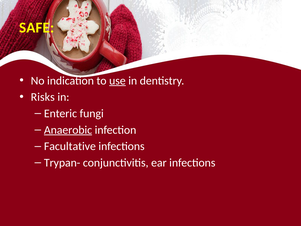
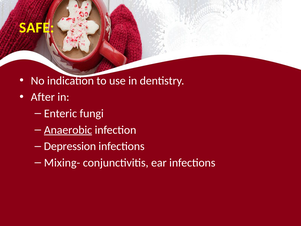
use underline: present -> none (117, 81)
Risks: Risks -> After (43, 97)
Facultative: Facultative -> Depression (70, 146)
Trypan-: Trypan- -> Mixing- (62, 163)
